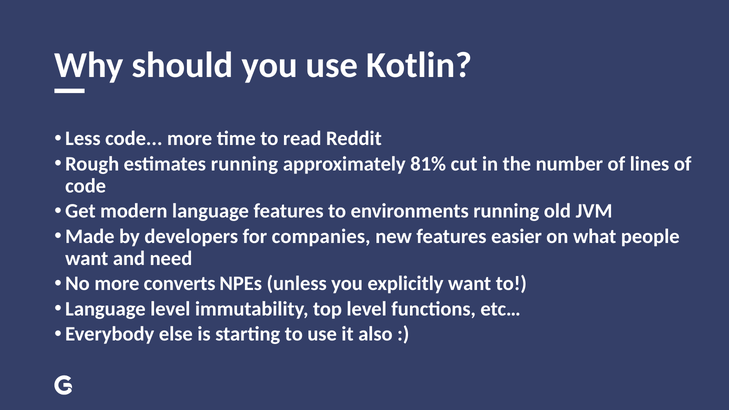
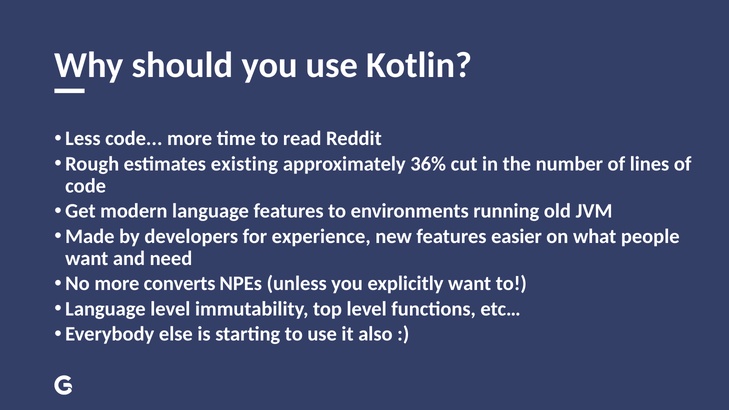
estimates running: running -> existing (244, 164)
81%: 81% -> 36% (428, 164)
companies: companies -> experience (321, 236)
